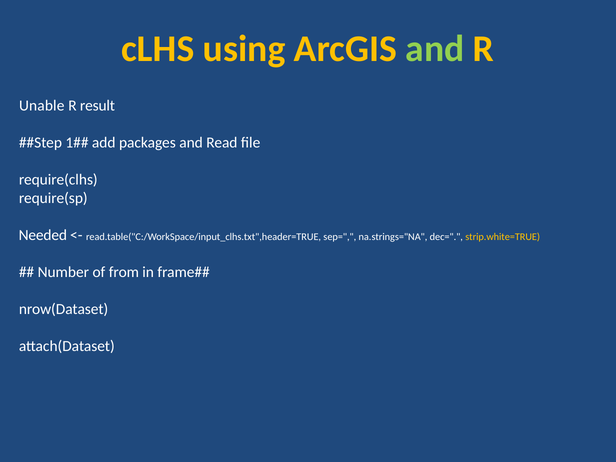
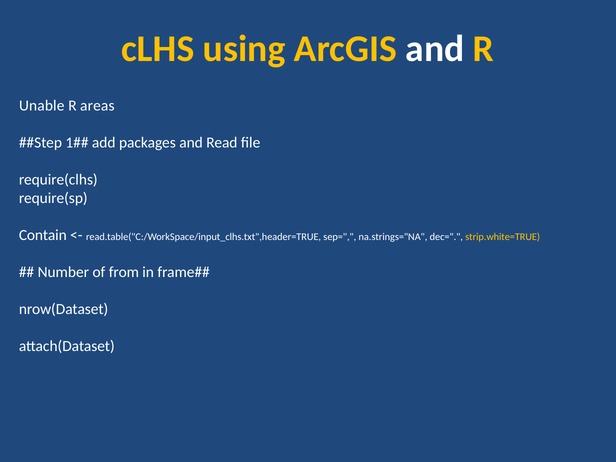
and colour: light green -> white (435, 49)
result: result -> areas (97, 106)
Needed: Needed -> Contain (43, 235)
